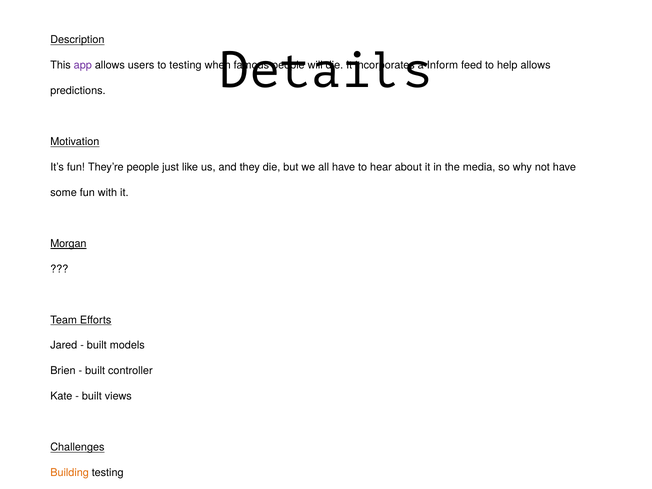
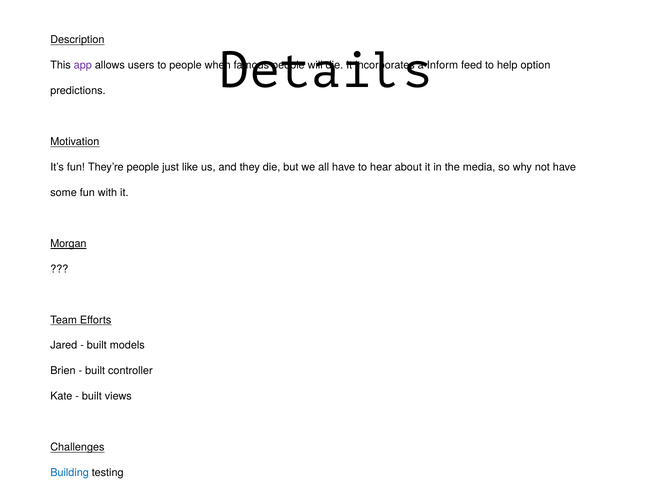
to testing: testing -> people (186, 65)
help allows: allows -> option (536, 65)
Building colour: orange -> blue (70, 473)
